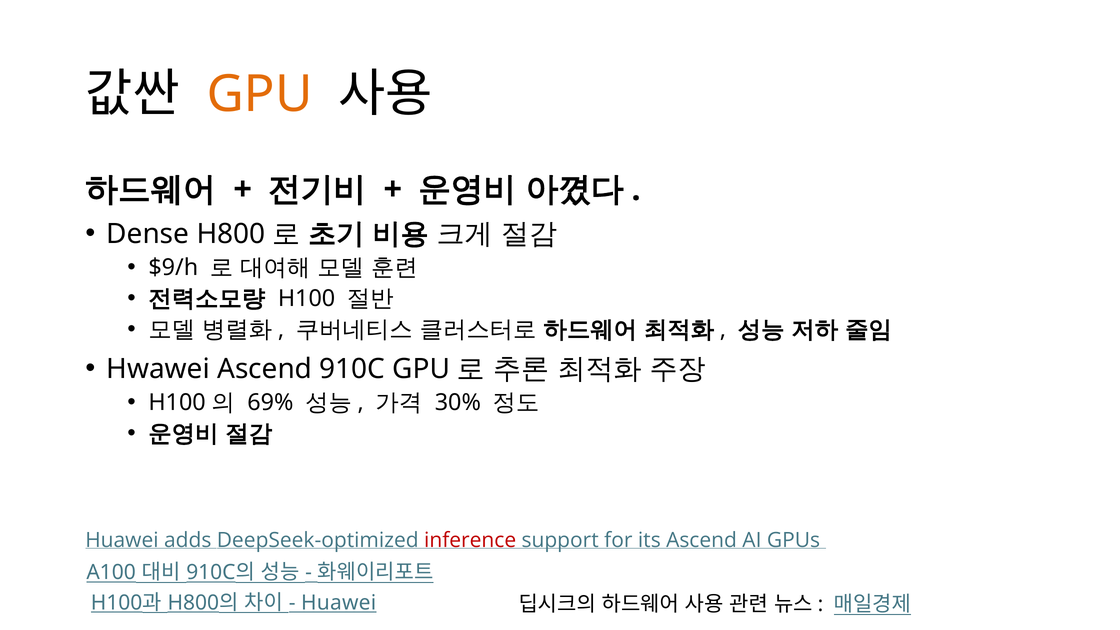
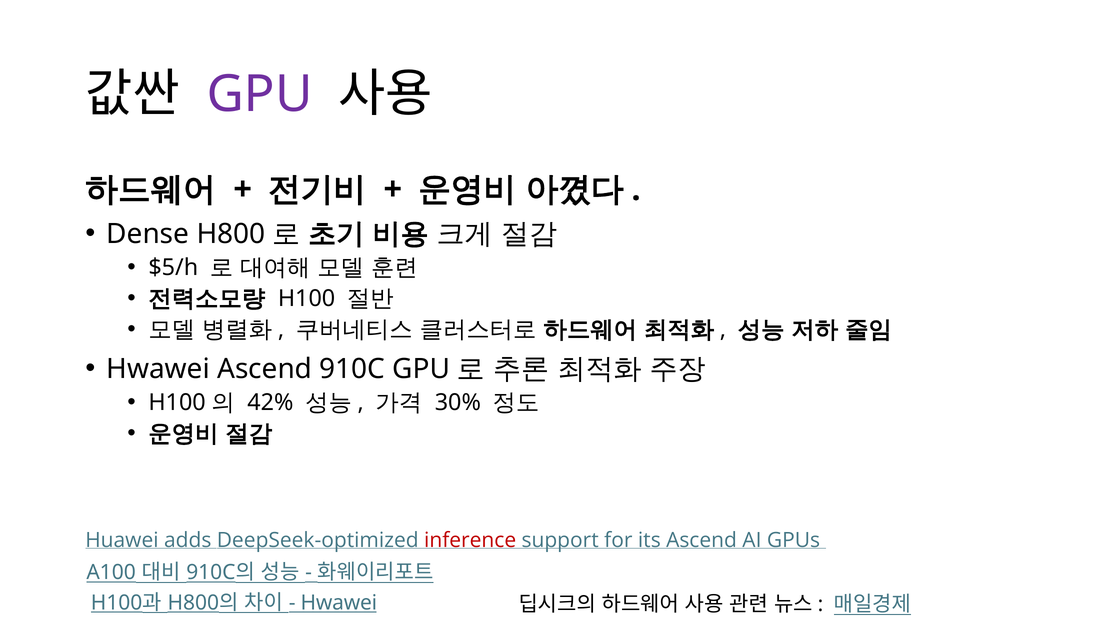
GPU colour: orange -> purple (260, 94)
$9/h: $9/h -> $5/h (173, 267)
69%: 69% -> 42% (270, 402)
Huawei: Huawei -> Hwawei (339, 603)
